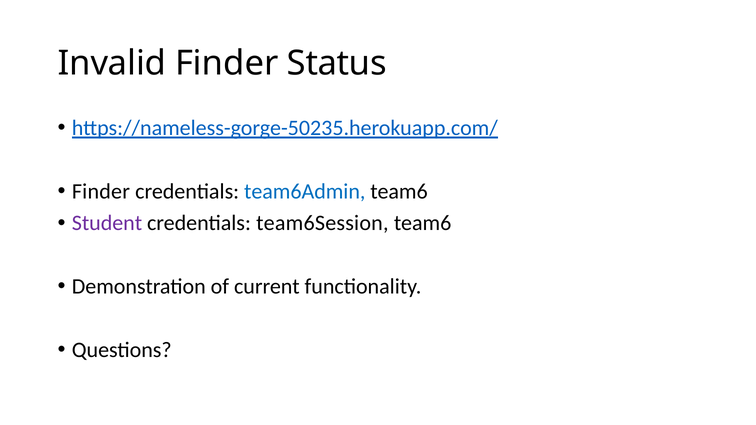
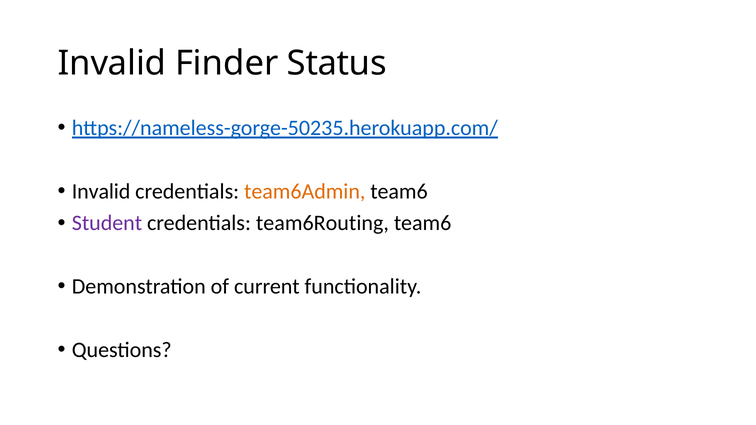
Finder: Finder -> Invalid (101, 192)
team6Admin colour: blue -> orange (305, 192)
team6Session: team6Session -> team6Routing (322, 223)
